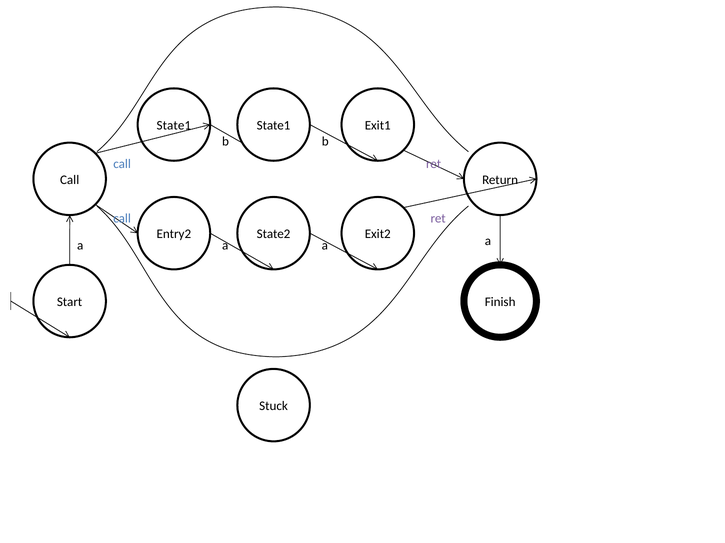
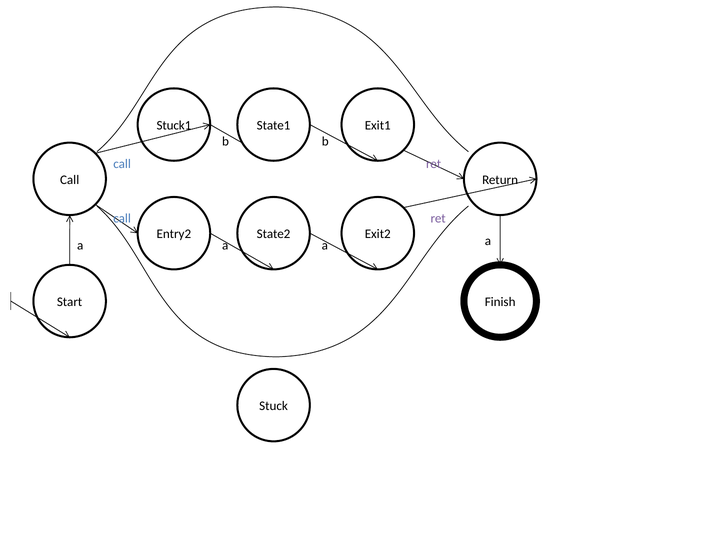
State1: State1 -> Stuck1 (174, 126)
